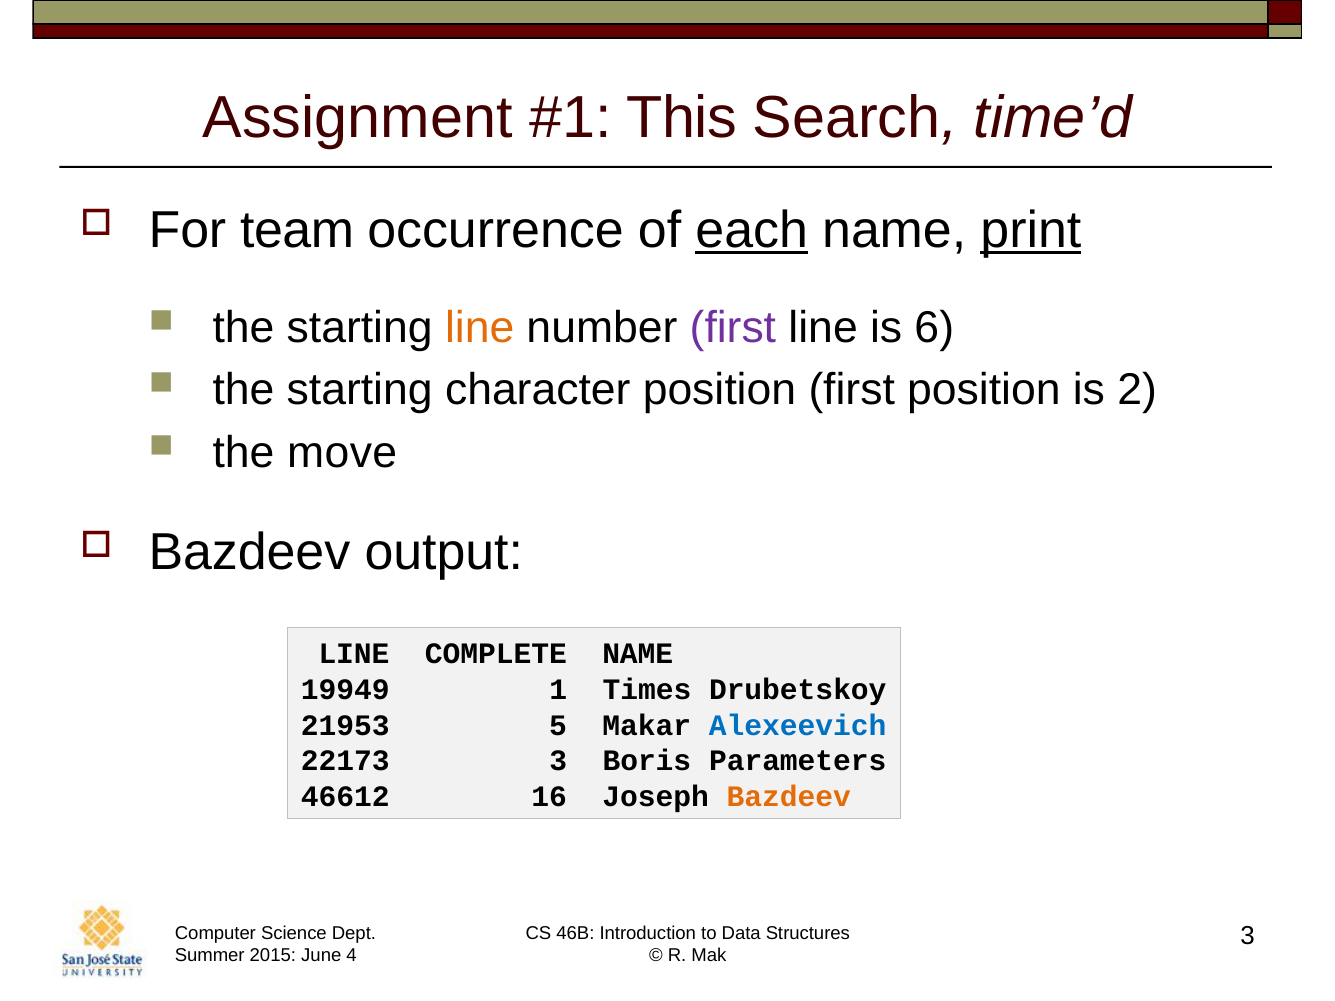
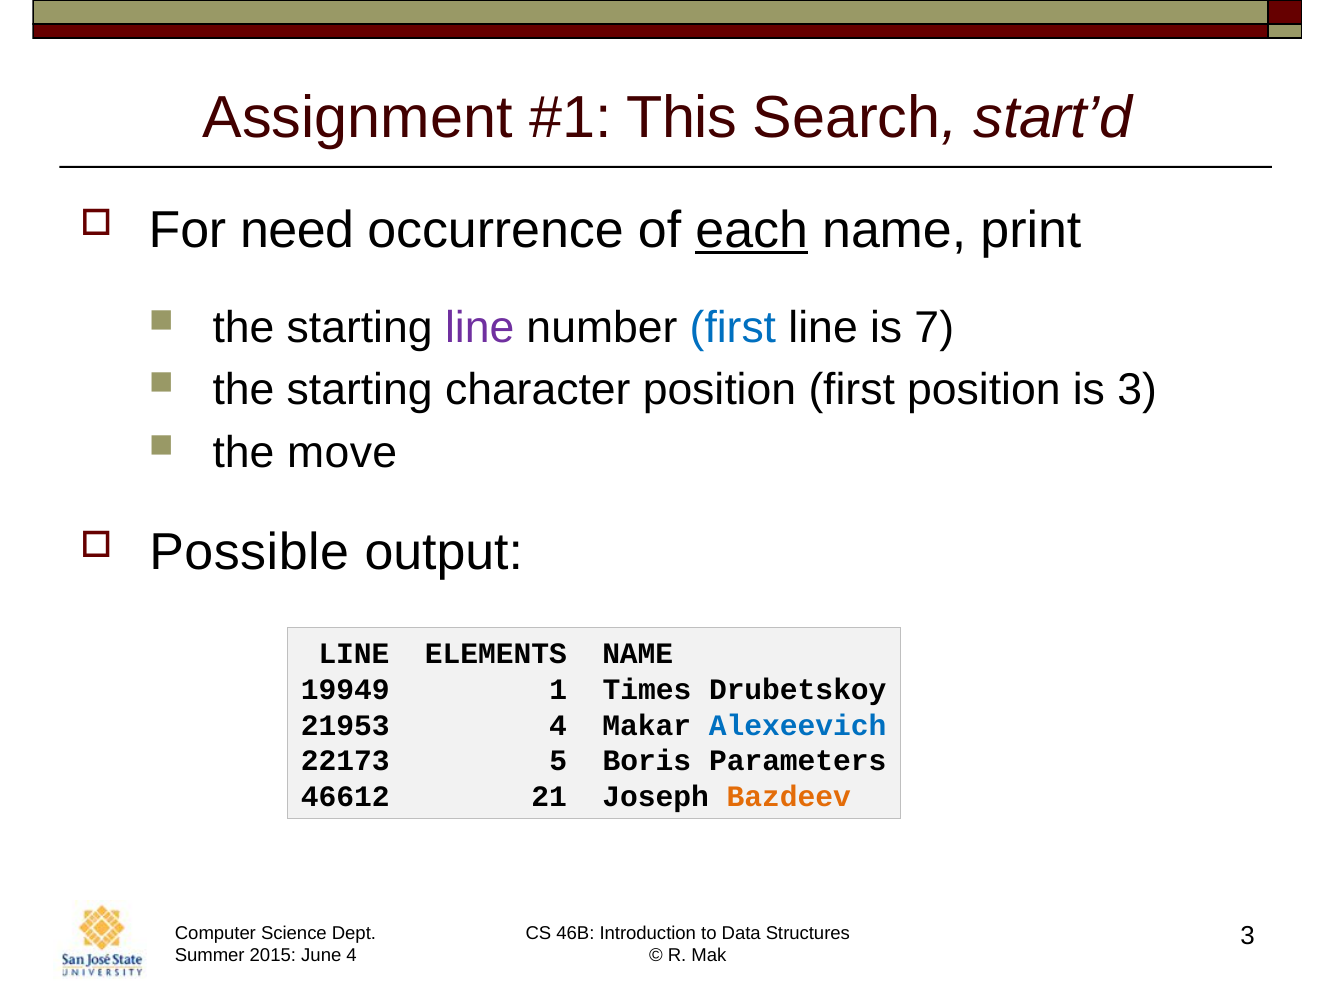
time’d: time’d -> start’d (1053, 118)
team: team -> need (297, 231)
print underline: present -> none (1031, 231)
line colour: orange -> purple (480, 328)
first colour: purple -> blue (733, 328)
6: 6 -> 7 (934, 328)
is 2: 2 -> 3 (1137, 390)
Bazdeev: Bazdeev -> Possible (249, 552)
COMPLETE: COMPLETE -> ELEMENTS (496, 654)
21953 5: 5 -> 4 (558, 725)
3: 3 -> 5 (558, 761)
16: 16 -> 21 (549, 797)
